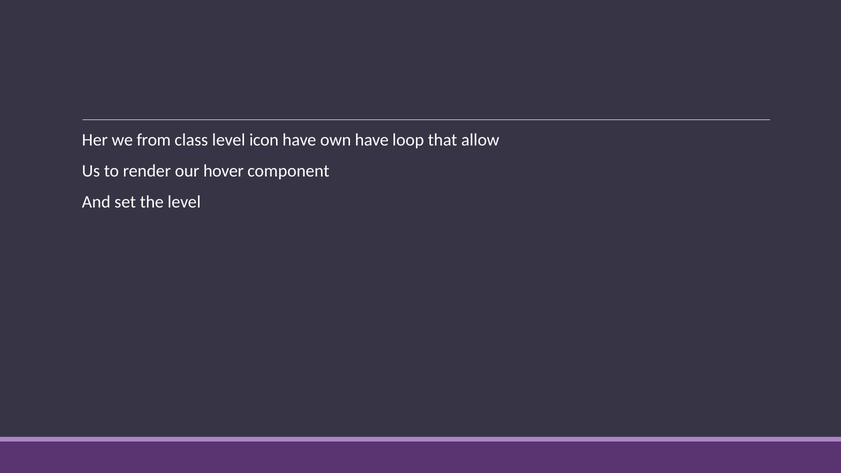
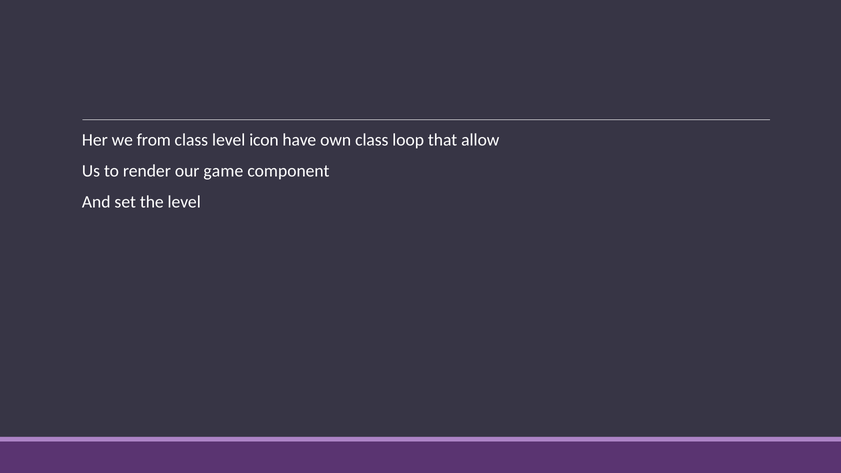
own have: have -> class (372, 140)
hover: hover -> game (223, 171)
